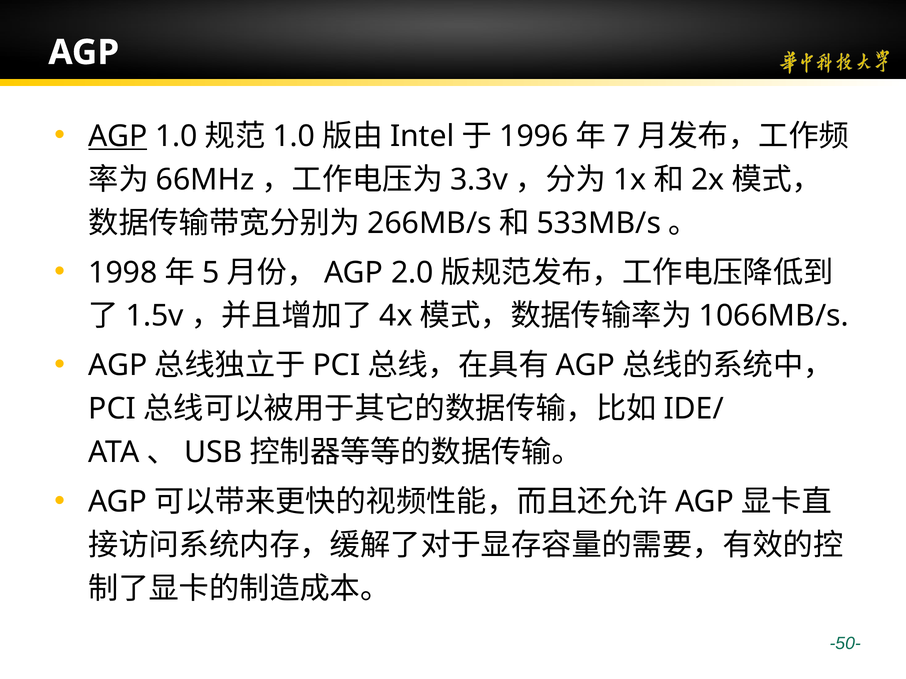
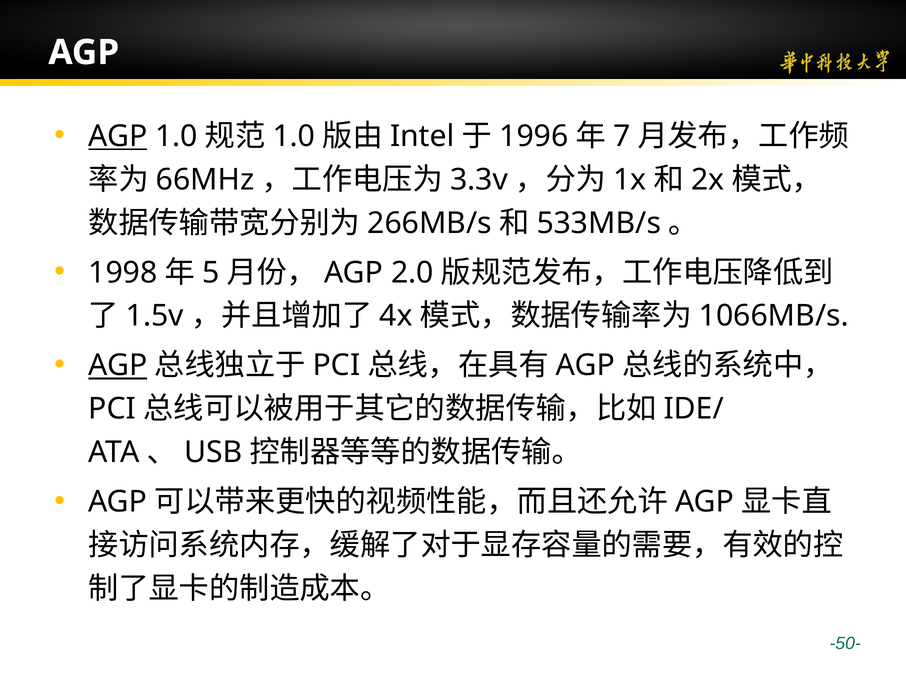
AGP underline: none -> present (118, 366)
